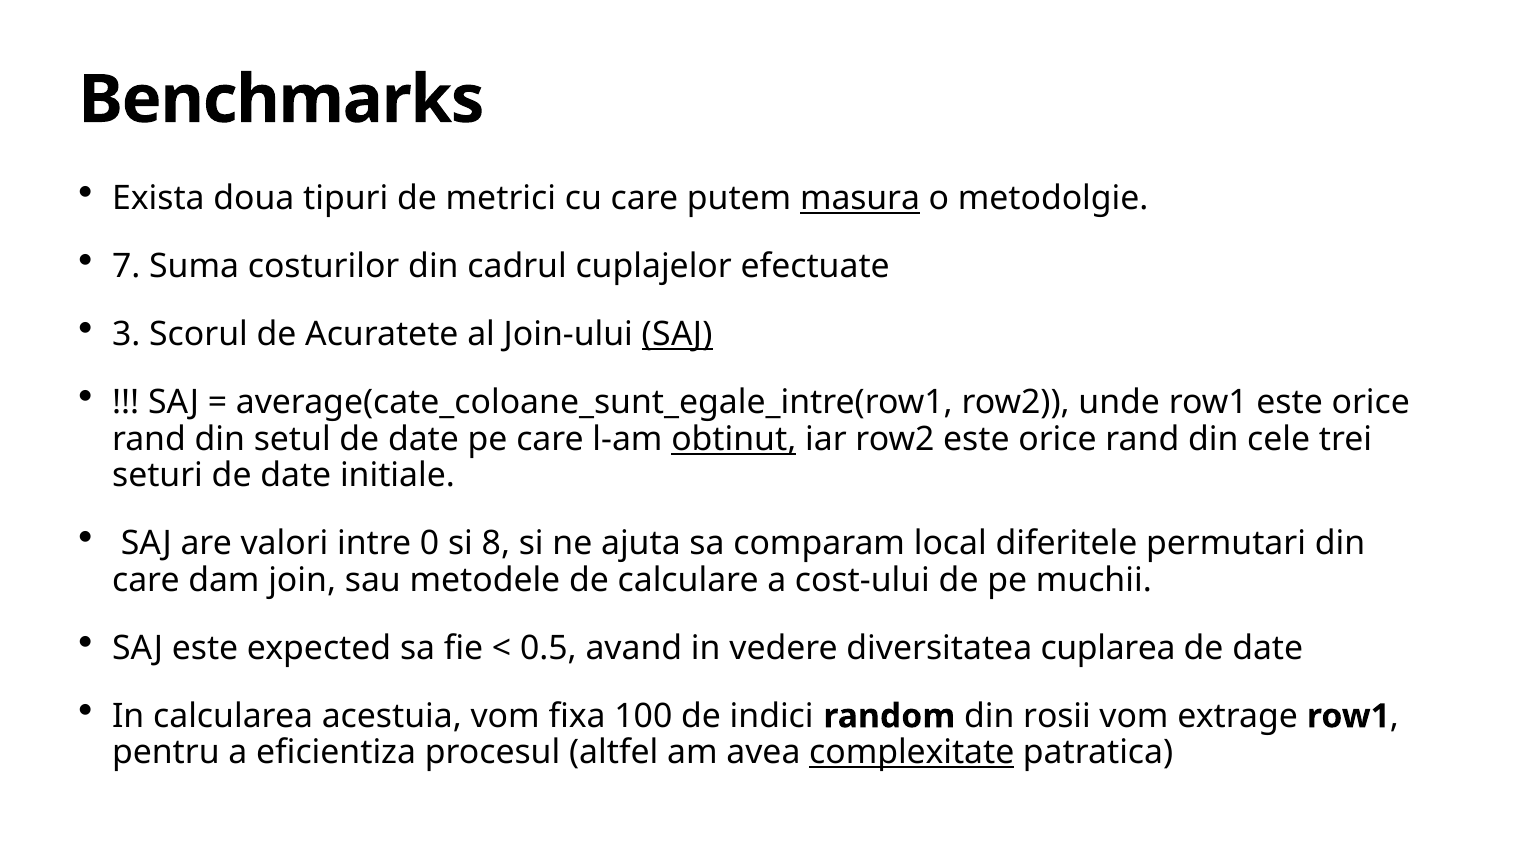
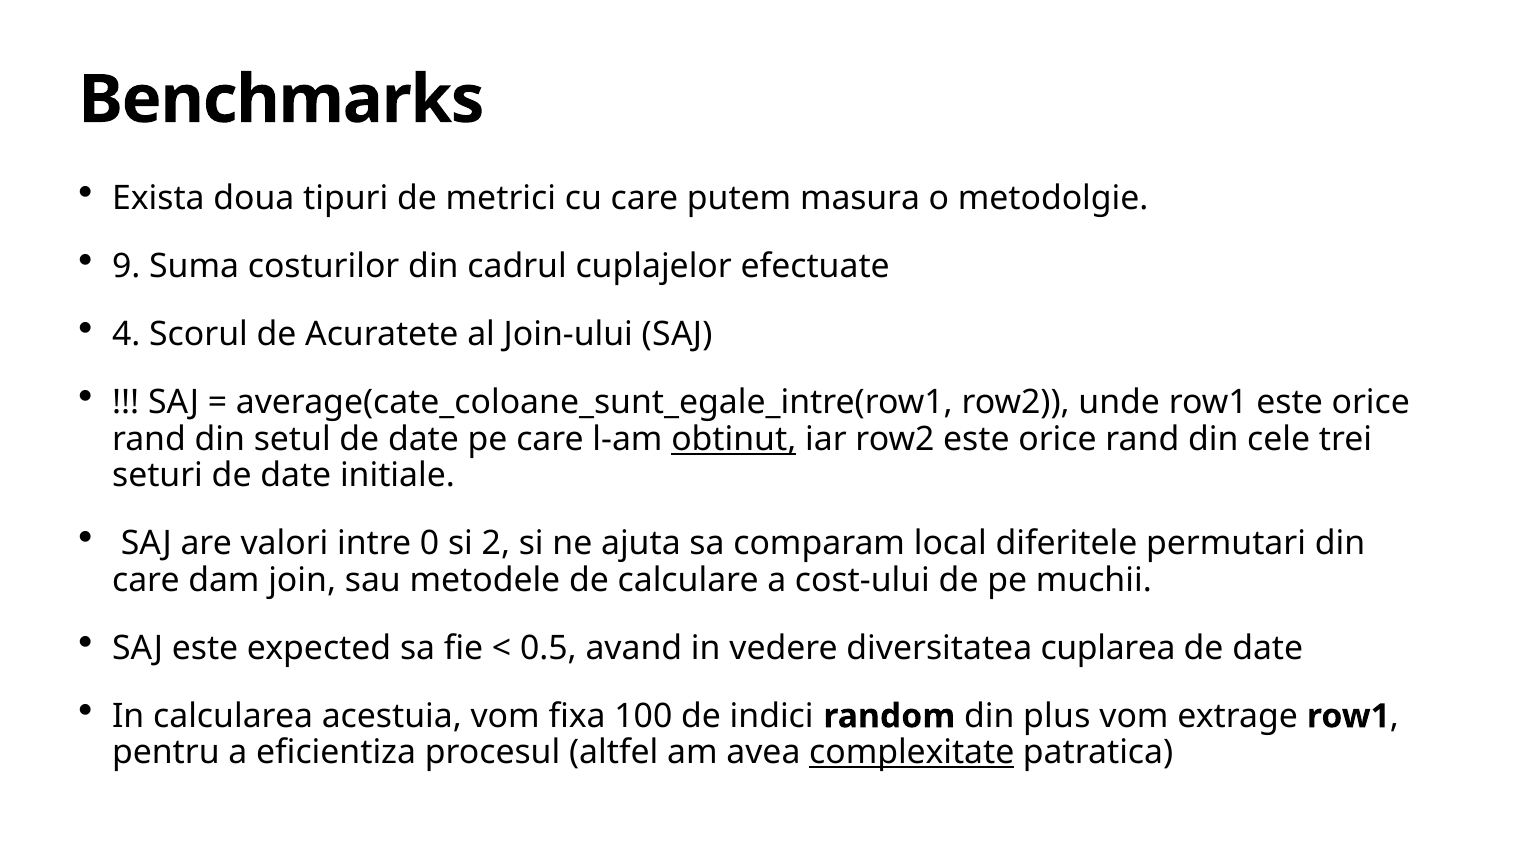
masura underline: present -> none (860, 199)
7: 7 -> 9 (126, 267)
3: 3 -> 4 (126, 335)
SAJ underline: present -> none (677, 335)
8: 8 -> 2 (496, 544)
rosii: rosii -> plus (1057, 717)
